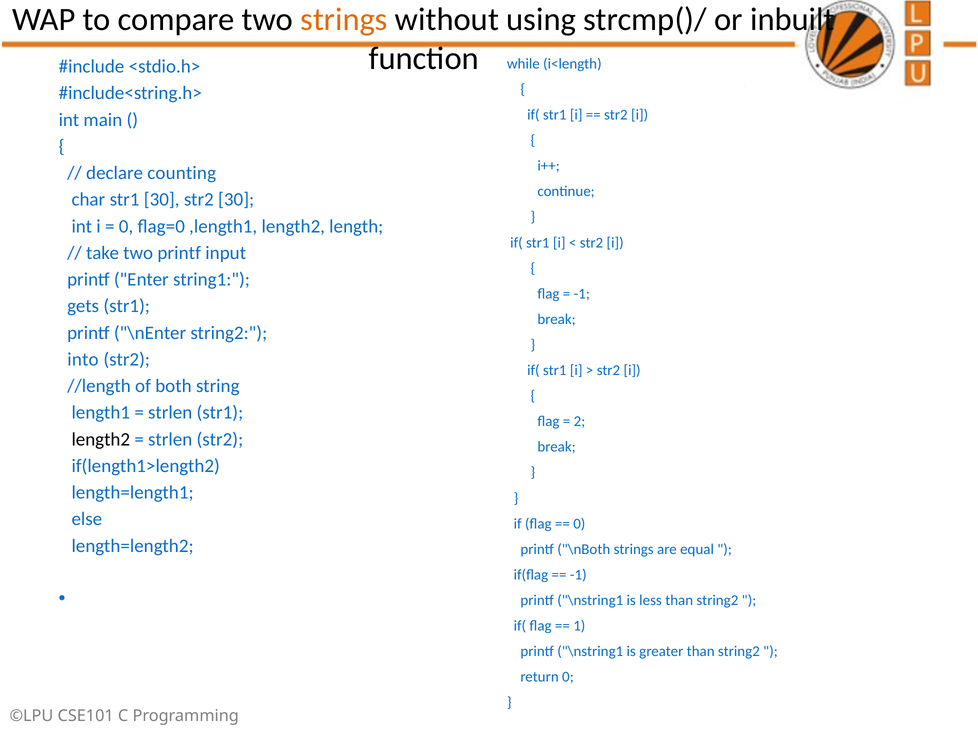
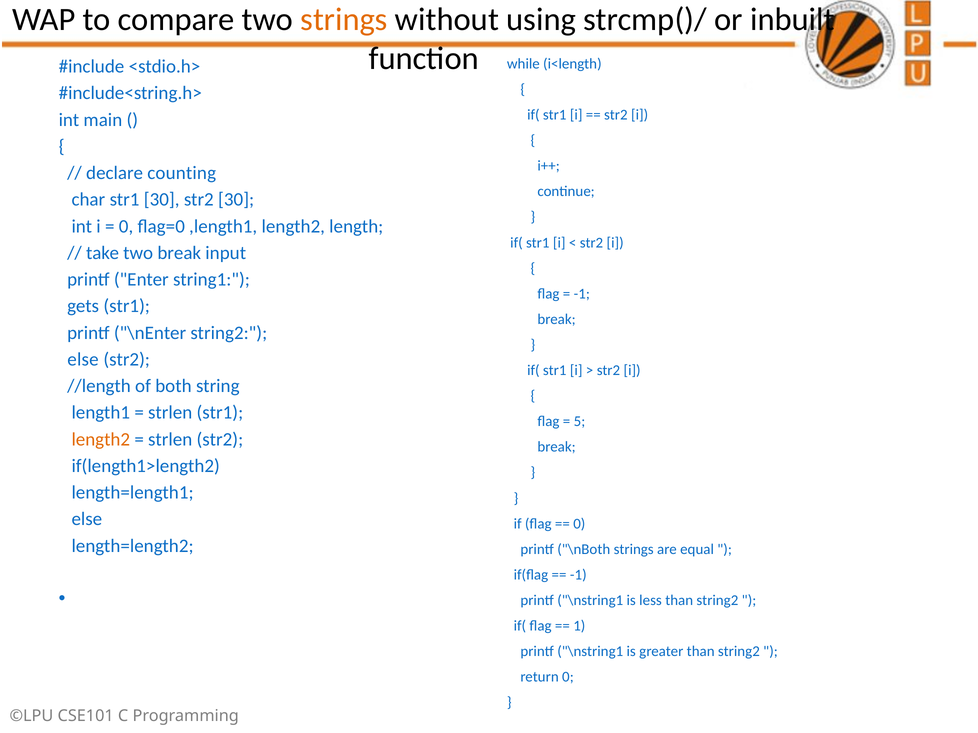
two printf: printf -> break (179, 253)
into: into -> else (83, 360)
2: 2 -> 5 (580, 422)
length2 colour: black -> orange (101, 440)
